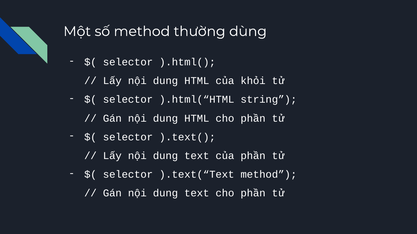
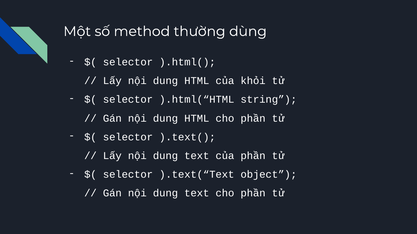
).text(“Text method: method -> object (269, 175)
